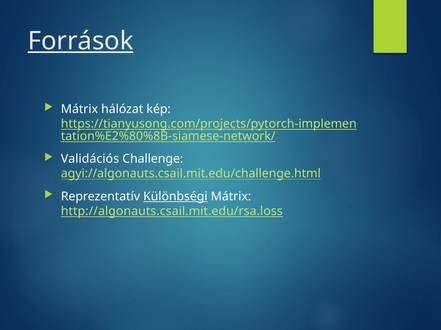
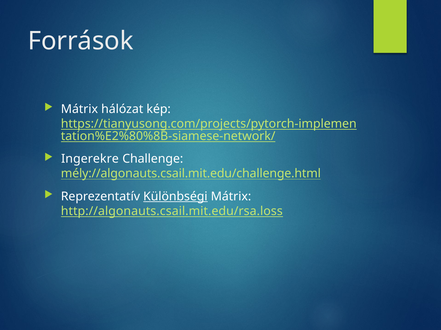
Források underline: present -> none (81, 41)
Validációs: Validációs -> Ingerekre (90, 159)
agyi://algonauts.csail.mit.edu/challenge.html: agyi://algonauts.csail.mit.edu/challenge.html -> mély://algonauts.csail.mit.edu/challenge.html (191, 174)
